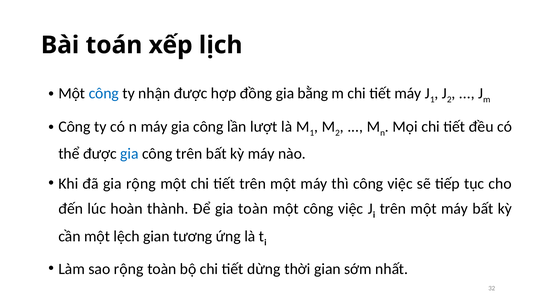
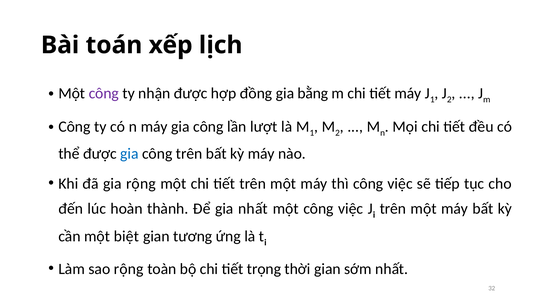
công colour: blue -> purple (104, 93)
gia toàn: toàn -> nhất (253, 208)
lệch: lệch -> biệt (126, 236)
dừng: dừng -> trọng (264, 268)
